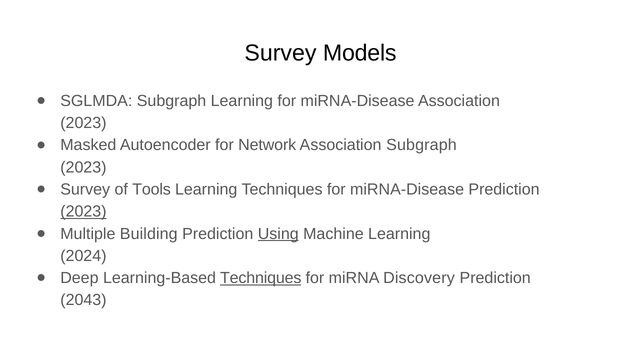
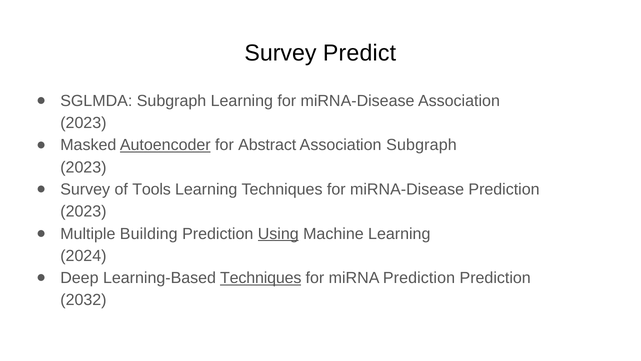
Models: Models -> Predict (360, 53)
Autoencoder underline: none -> present (165, 145)
Network: Network -> Abstract (267, 145)
2023 underline: present -> none (83, 211)
miRNA Discovery: Discovery -> Prediction (419, 278)
2043: 2043 -> 2032 (83, 300)
